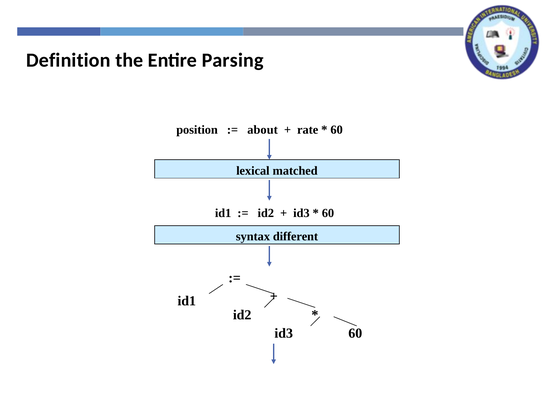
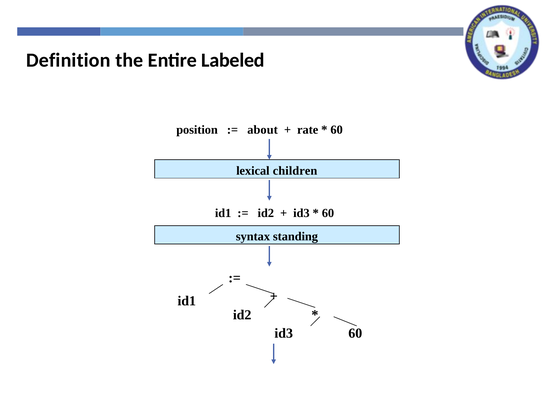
Parsing: Parsing -> Labeled (233, 60)
matched: matched -> children (295, 171)
different: different -> standing (295, 237)
